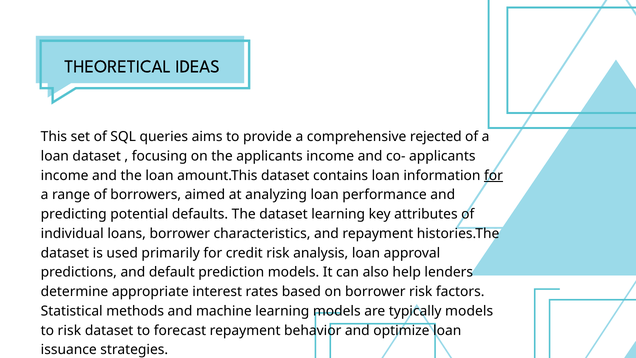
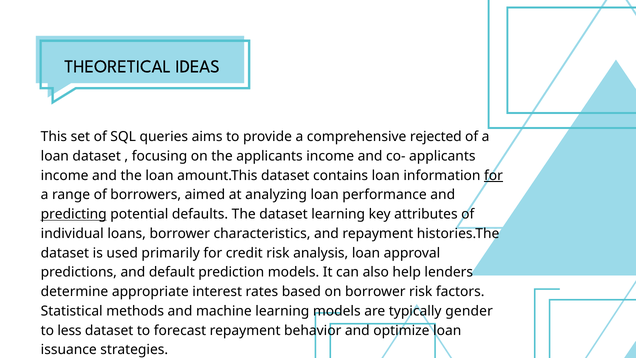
predicting underline: none -> present (74, 214)
typically models: models -> gender (469, 311)
to risk: risk -> less (70, 330)
